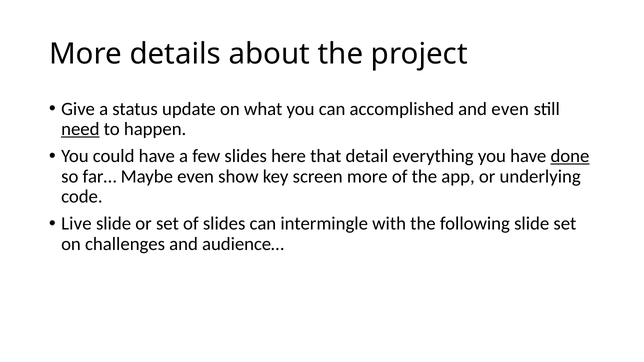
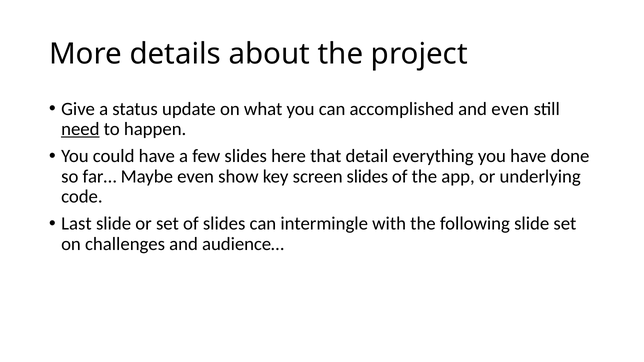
done underline: present -> none (570, 156)
screen more: more -> slides (367, 176)
Live: Live -> Last (76, 224)
